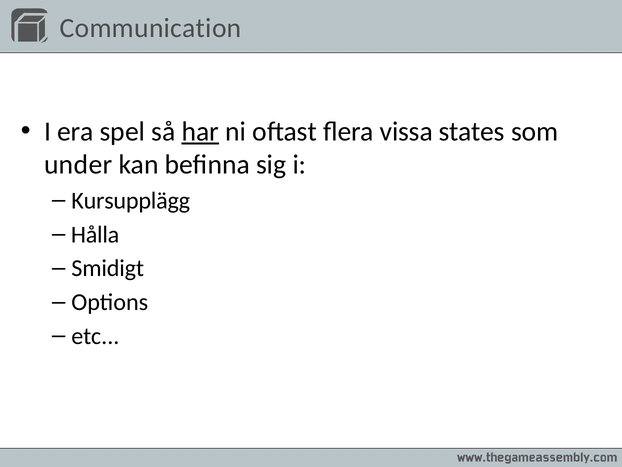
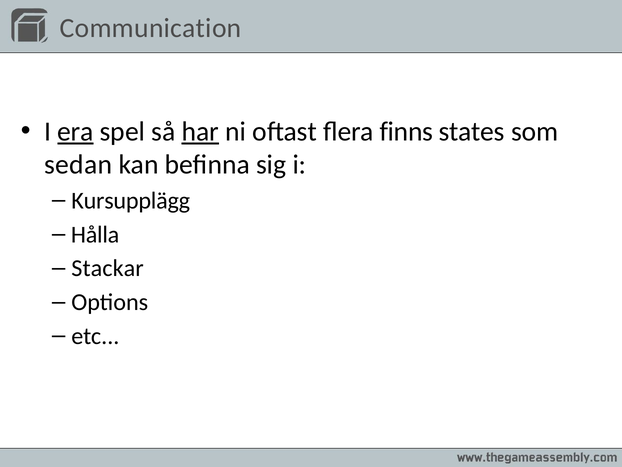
era underline: none -> present (75, 131)
vissa: vissa -> finns (406, 131)
under: under -> sedan (78, 165)
Smidigt: Smidigt -> Stackar (108, 268)
